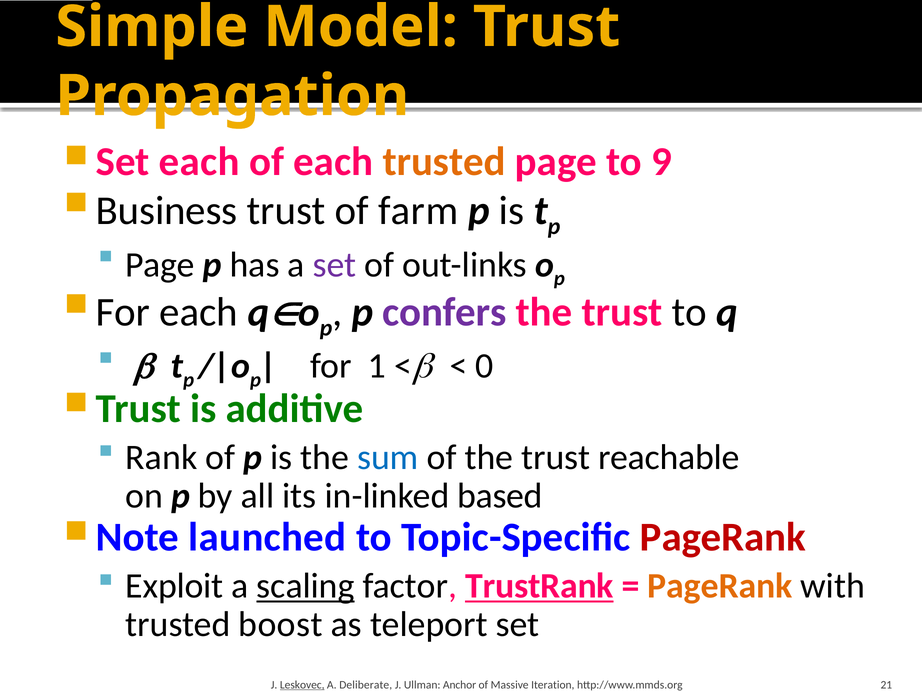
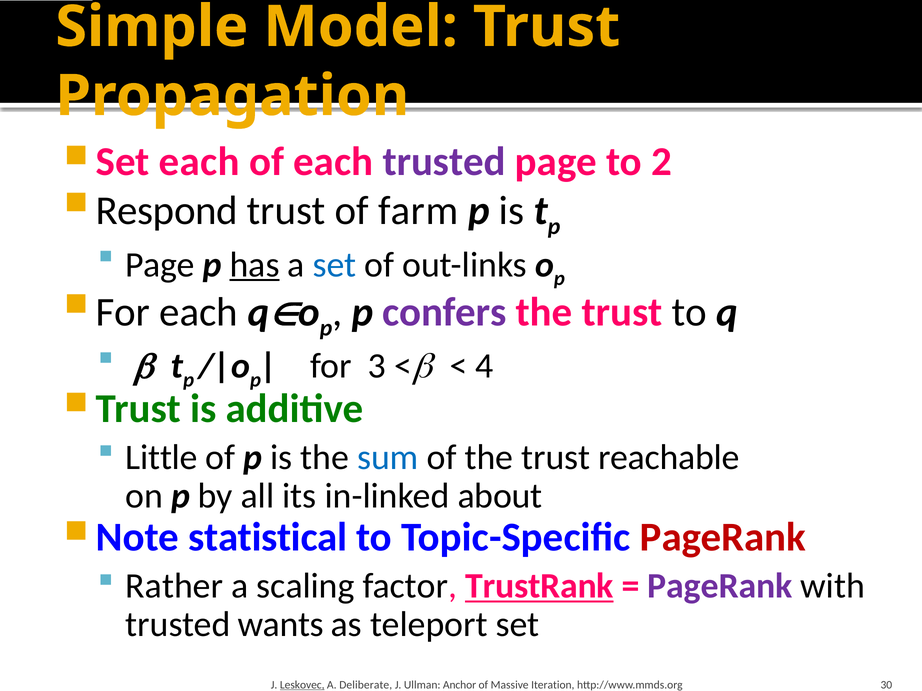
trusted colour: orange -> purple (444, 162)
9: 9 -> 2 (661, 162)
Business: Business -> Respond (167, 211)
has underline: none -> present (255, 265)
set colour: purple -> blue (335, 265)
1: 1 -> 3 (377, 366)
0: 0 -> 4 (484, 366)
Rank: Rank -> Little (162, 458)
based: based -> about (500, 496)
launched: launched -> statistical (268, 538)
Exploit: Exploit -> Rather (174, 586)
scaling underline: present -> none (306, 586)
PageRank colour: orange -> purple (720, 586)
boost: boost -> wants (281, 625)
21: 21 -> 30 (886, 685)
